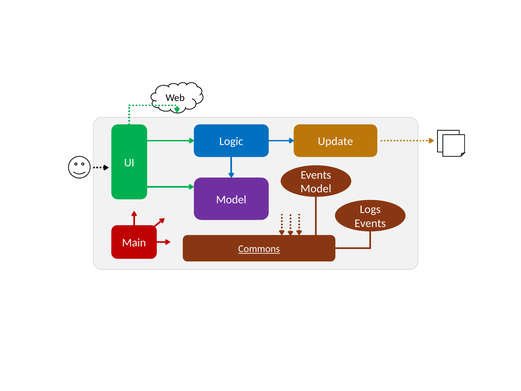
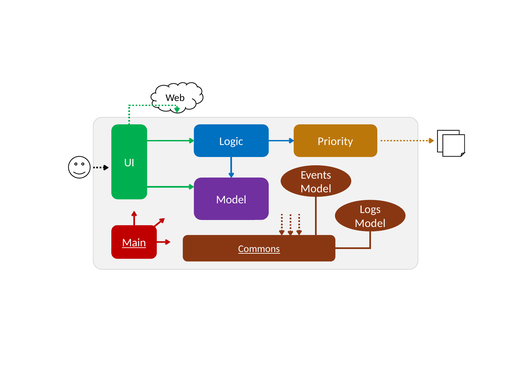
Update: Update -> Priority (335, 141)
Events: Events -> Model (370, 223)
Main underline: none -> present (134, 243)
